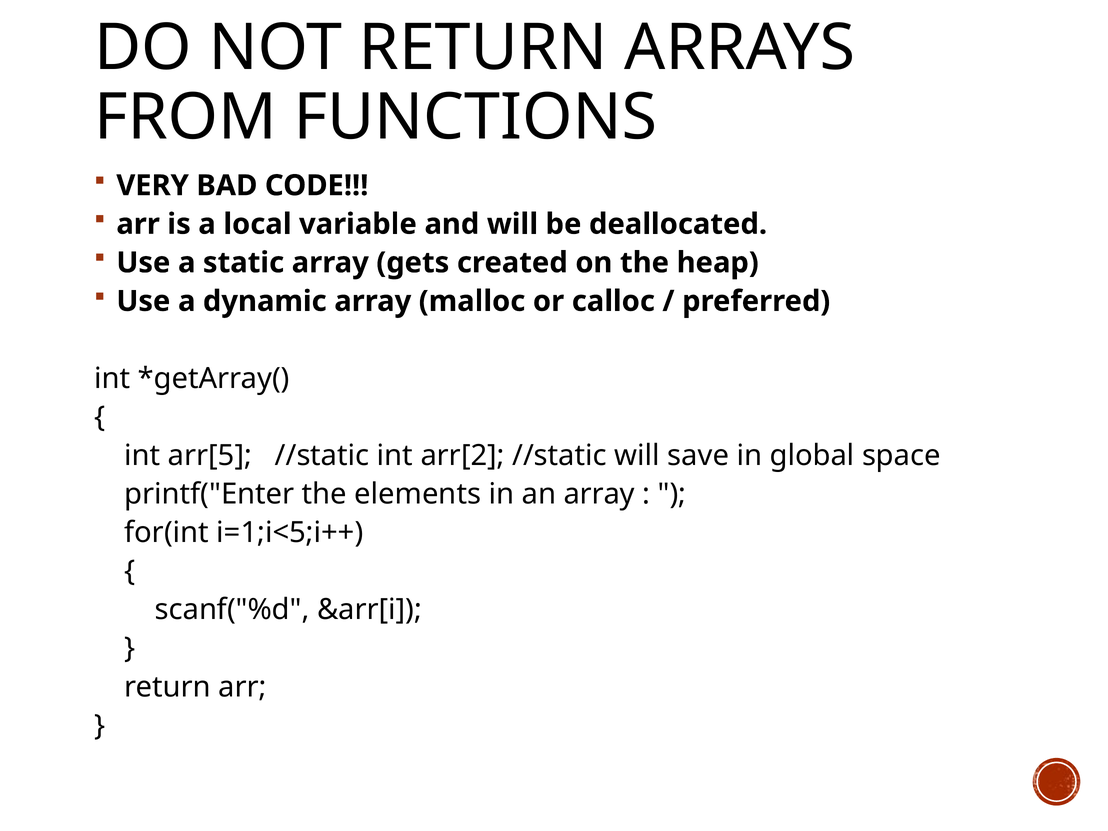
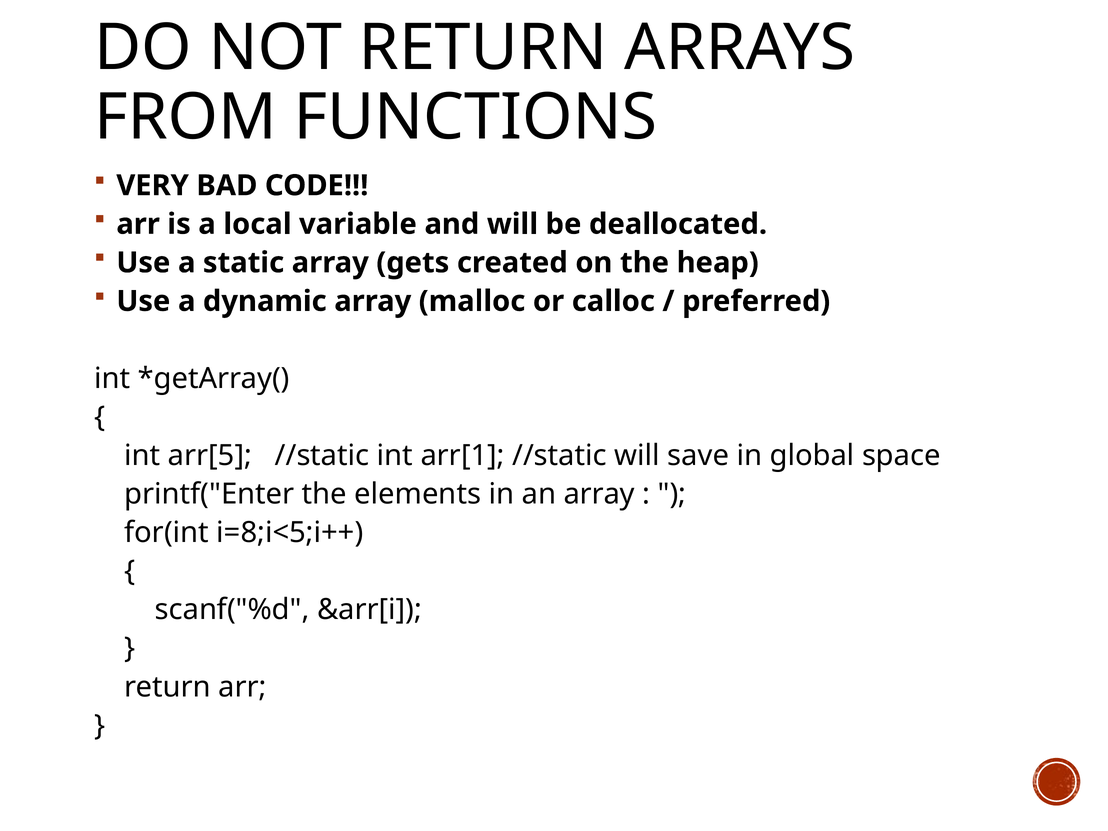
arr[2: arr[2 -> arr[1 (463, 455)
i=1;i<5;i++: i=1;i<5;i++ -> i=8;i<5;i++ (290, 533)
